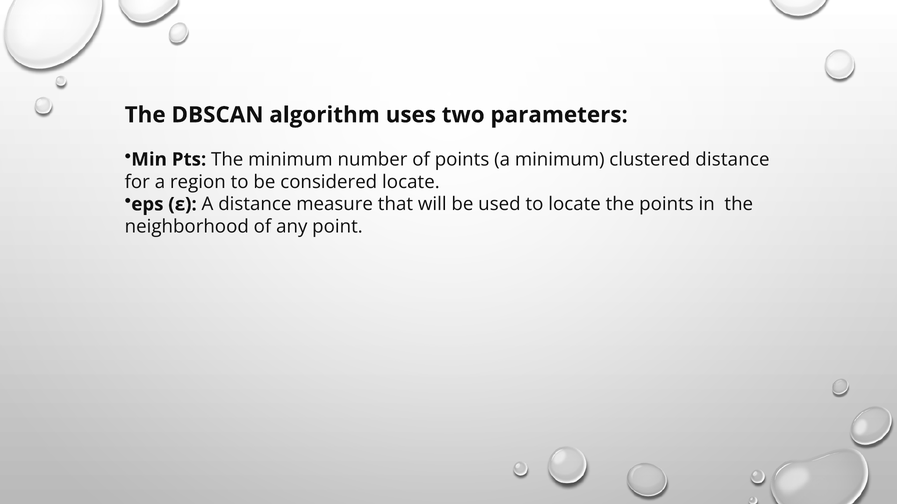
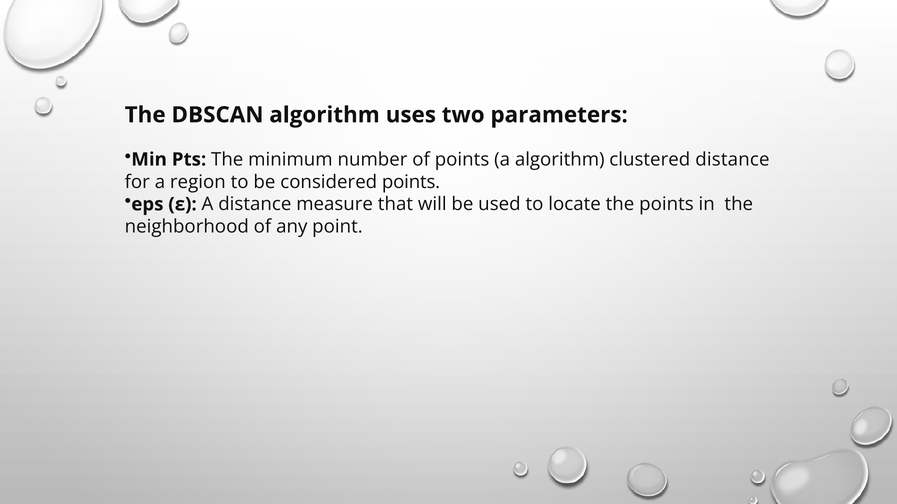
a minimum: minimum -> algorithm (560, 160)
considered locate: locate -> points (411, 182)
